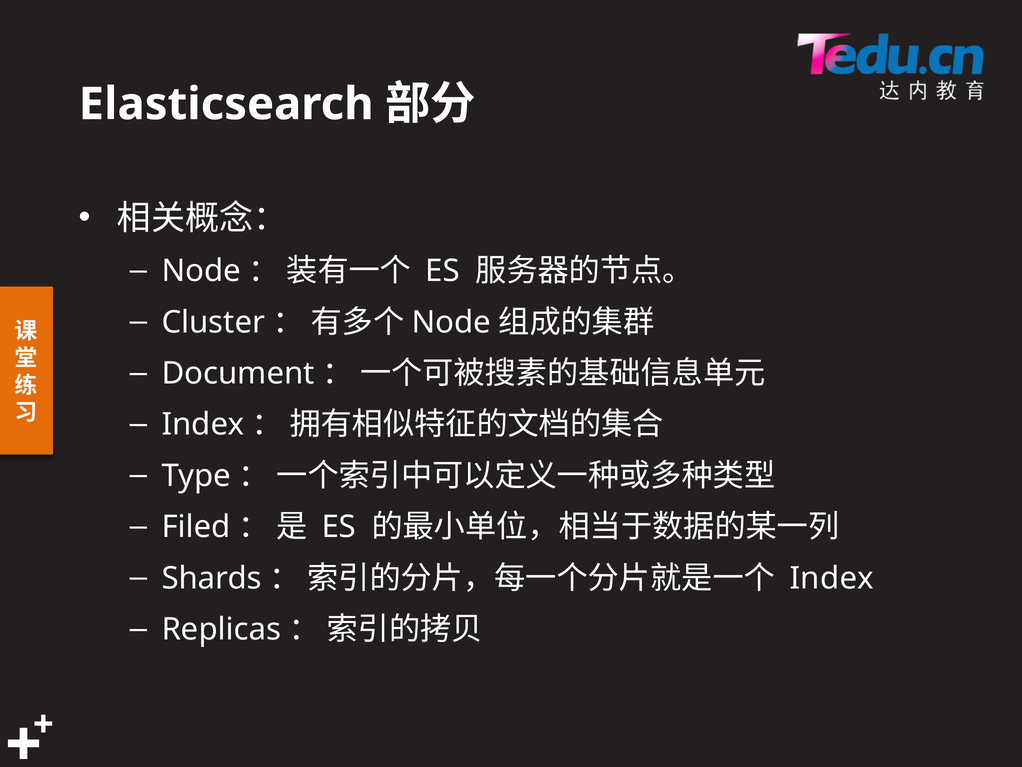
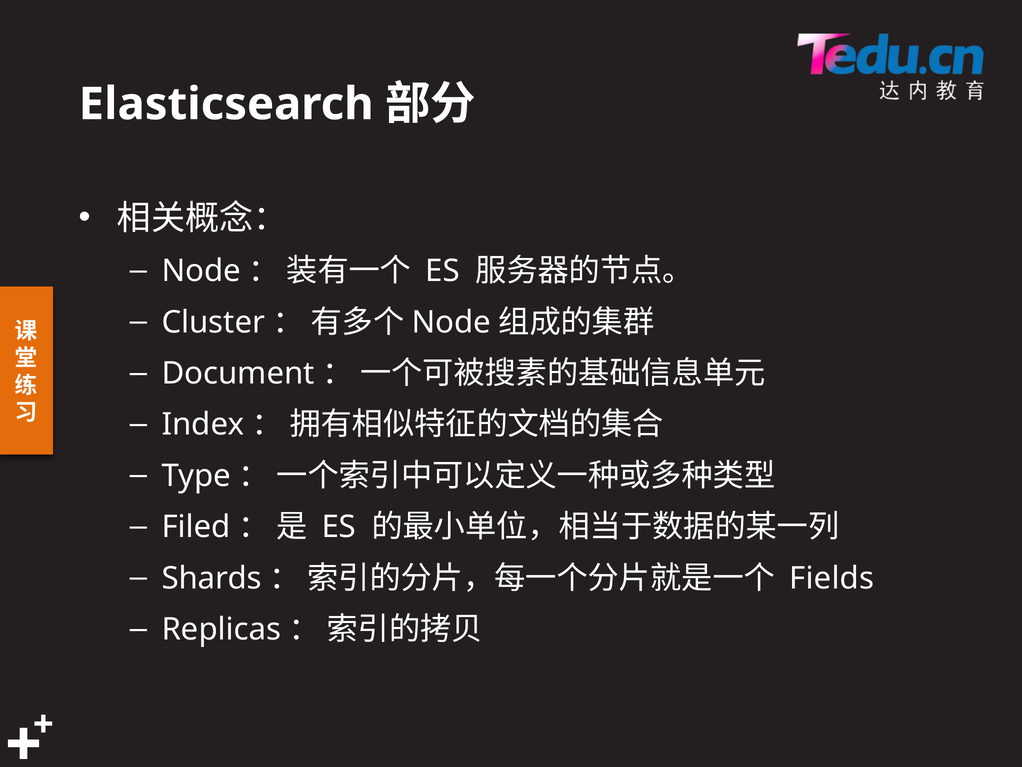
Index: Index -> Fields (832, 578)
